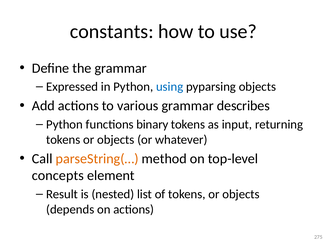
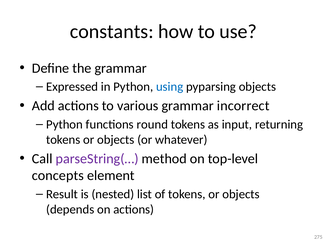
describes: describes -> incorrect (243, 106)
binary: binary -> round (152, 124)
parseString(… colour: orange -> purple (97, 159)
